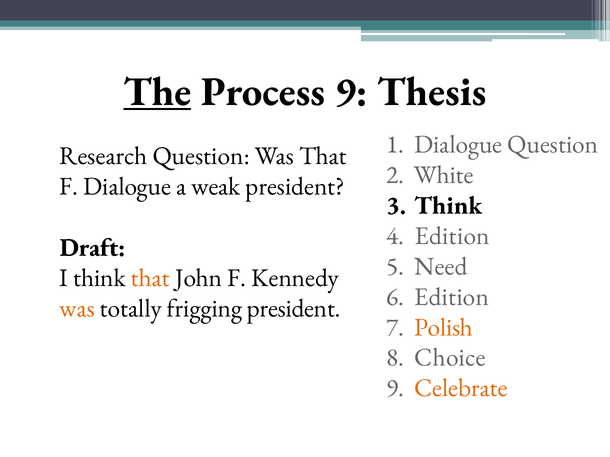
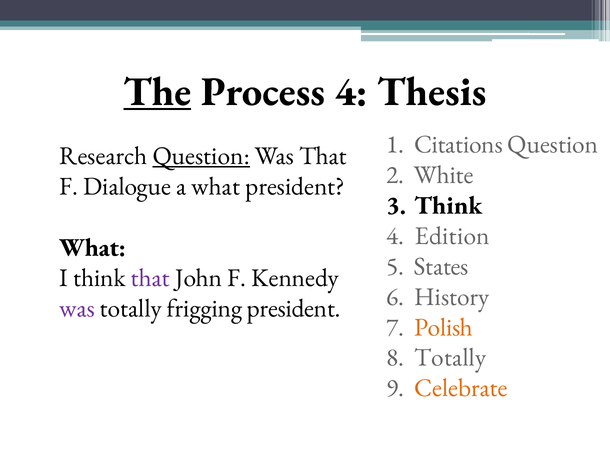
Process 9: 9 -> 4 (351, 92)
Dialogue: Dialogue -> Citations (458, 144)
Question underline: none -> present (201, 156)
a weak: weak -> what (216, 187)
Draft: Draft -> What (92, 248)
Need: Need -> States (441, 266)
that colour: orange -> purple (150, 278)
Edition: Edition -> History (452, 297)
was colour: orange -> purple (77, 309)
Choice: Choice -> Totally (450, 358)
